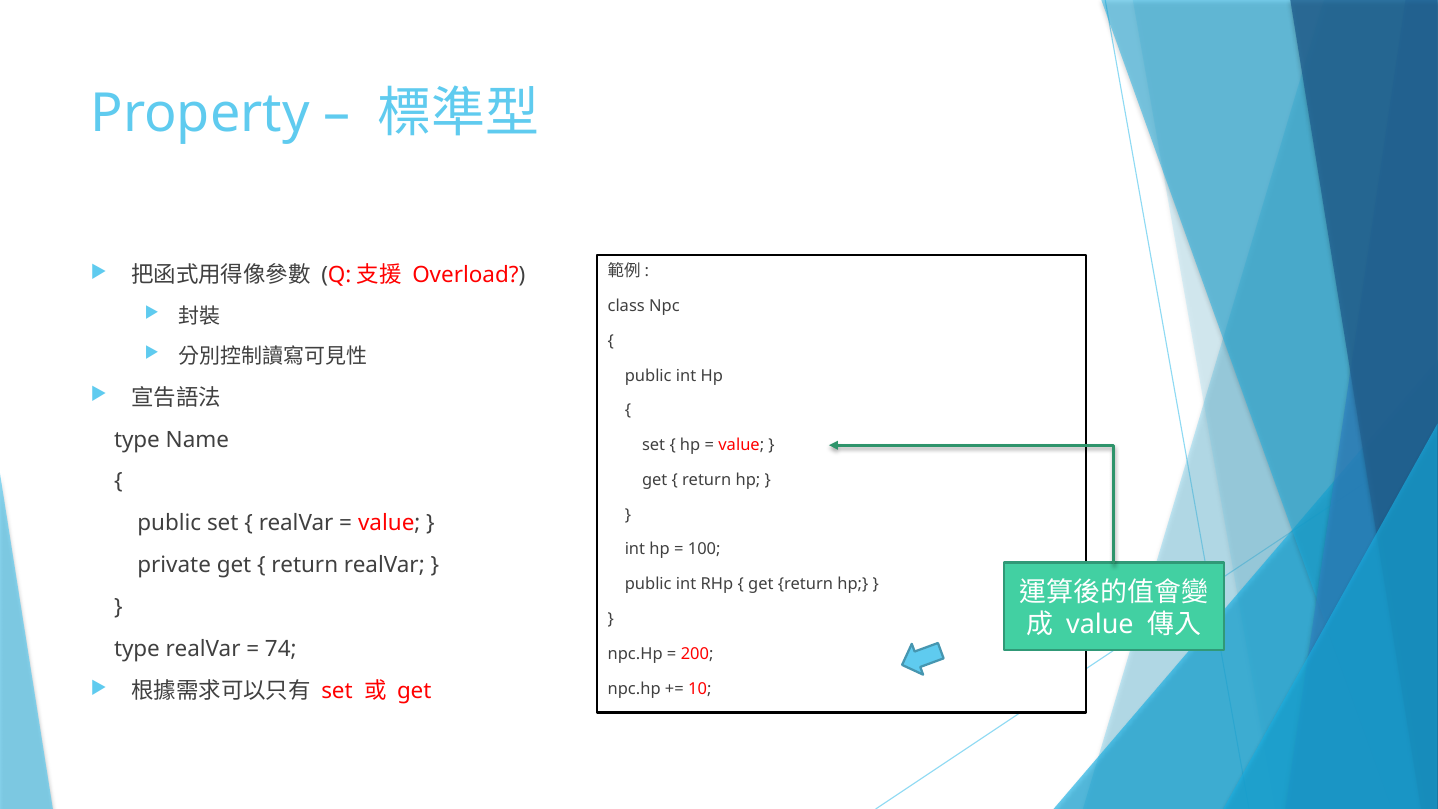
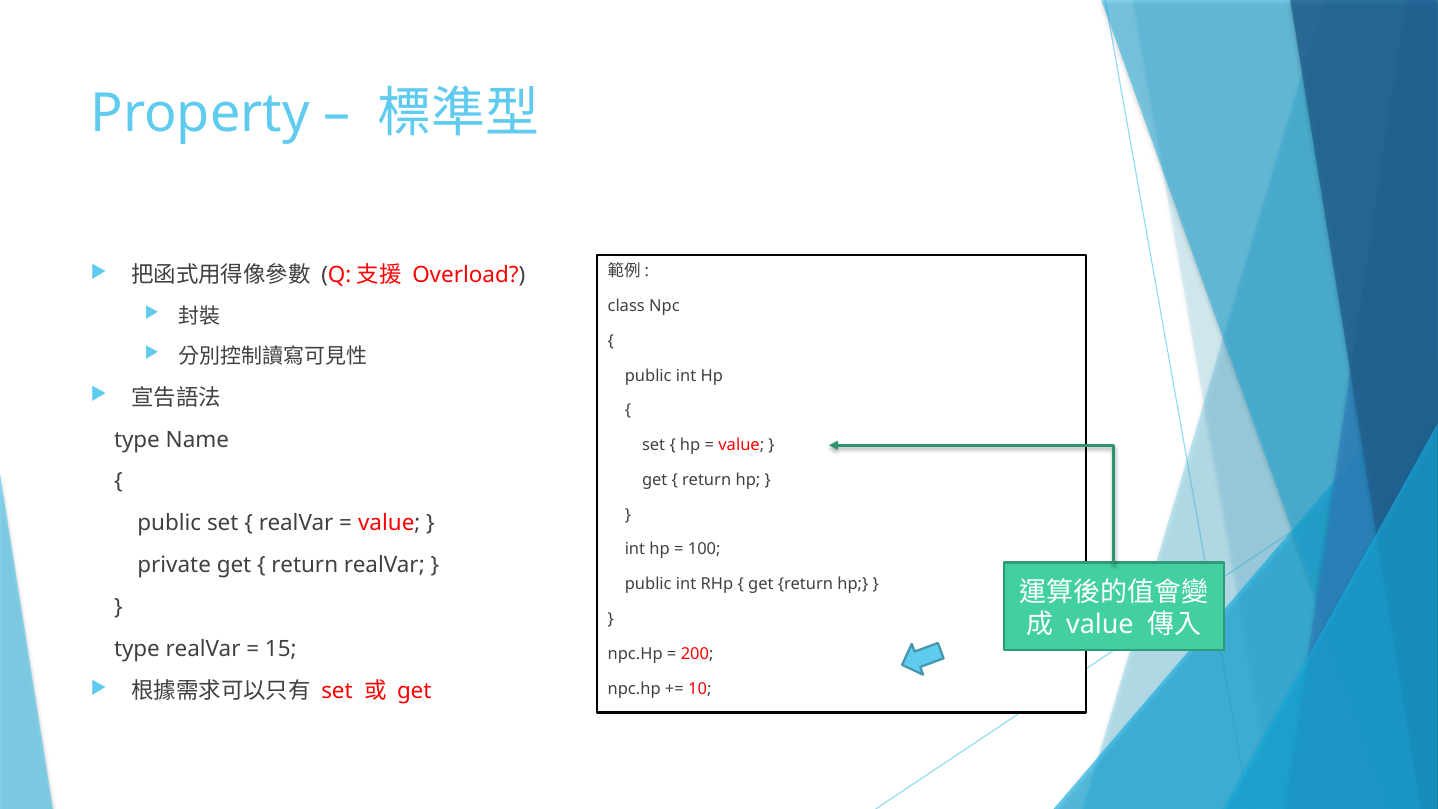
74: 74 -> 15 (281, 649)
